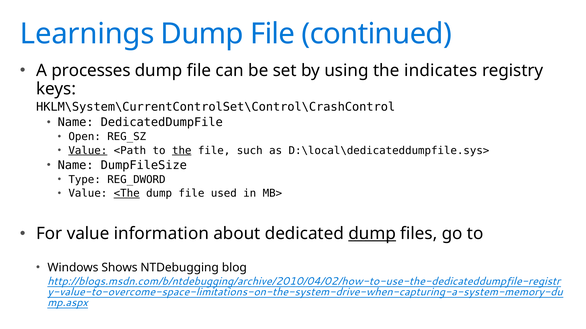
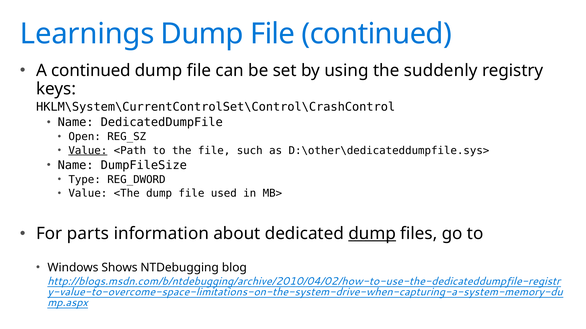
A processes: processes -> continued (91, 71)
indicates: indicates -> suddenly (441, 71)
the underline: present -> none (182, 151)
D:\local\dedicateddumpfile.sys>: D:\local\dedicateddumpfile.sys> -> D:\other\dedicateddumpfile.sys> (389, 151)
<The underline: present -> none (127, 194)
For value: value -> parts (88, 234)
